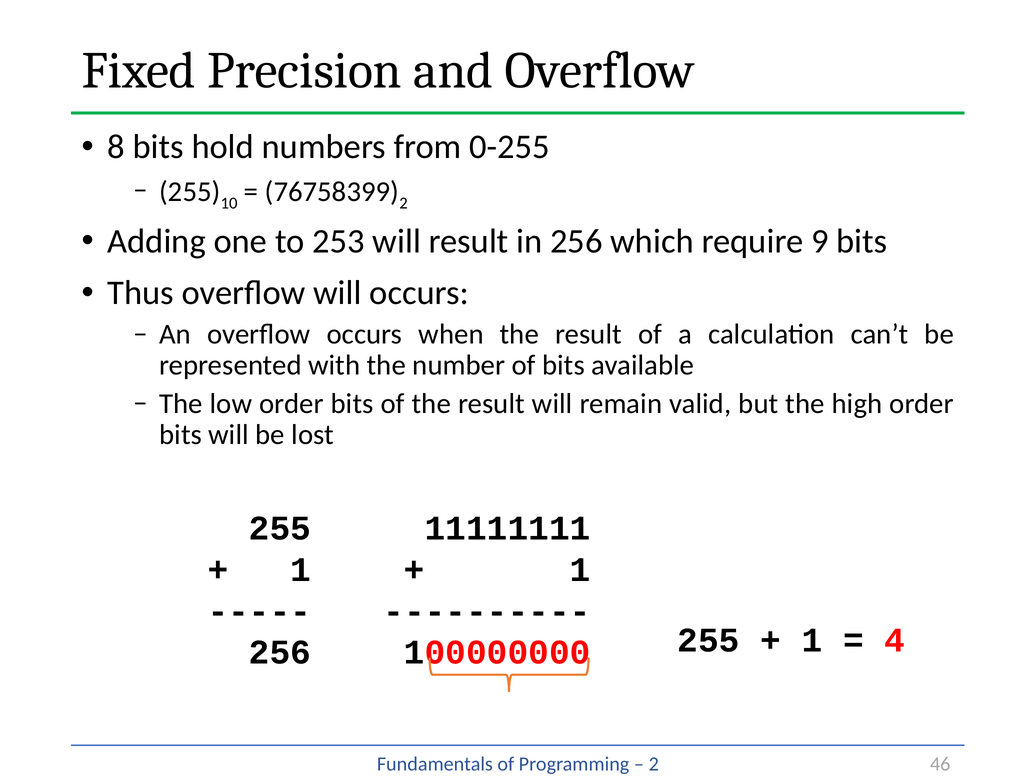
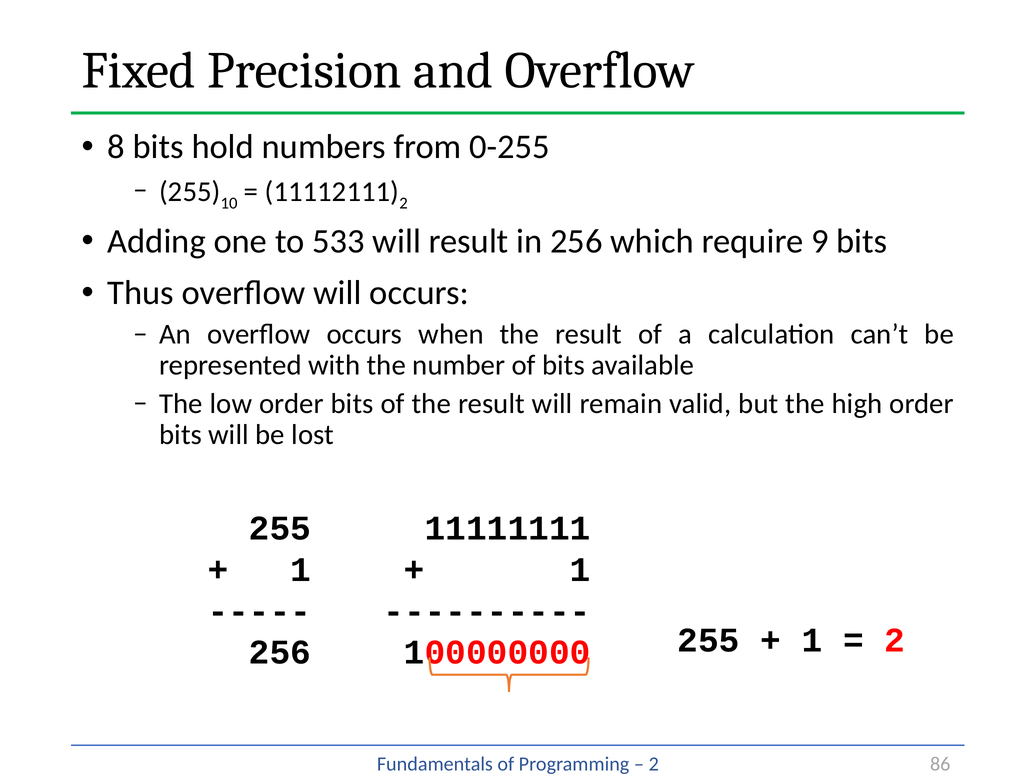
76758399: 76758399 -> 11112111 (332, 192)
253: 253 -> 533 (338, 241)
4: 4 -> 2 (895, 640)
46: 46 -> 86 (940, 764)
